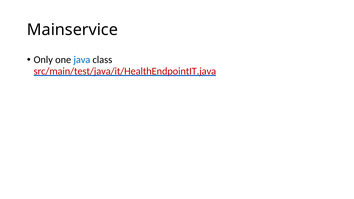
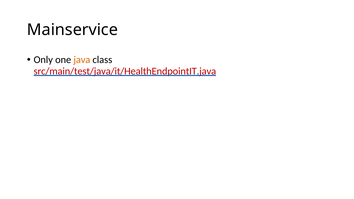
java colour: blue -> orange (82, 60)
